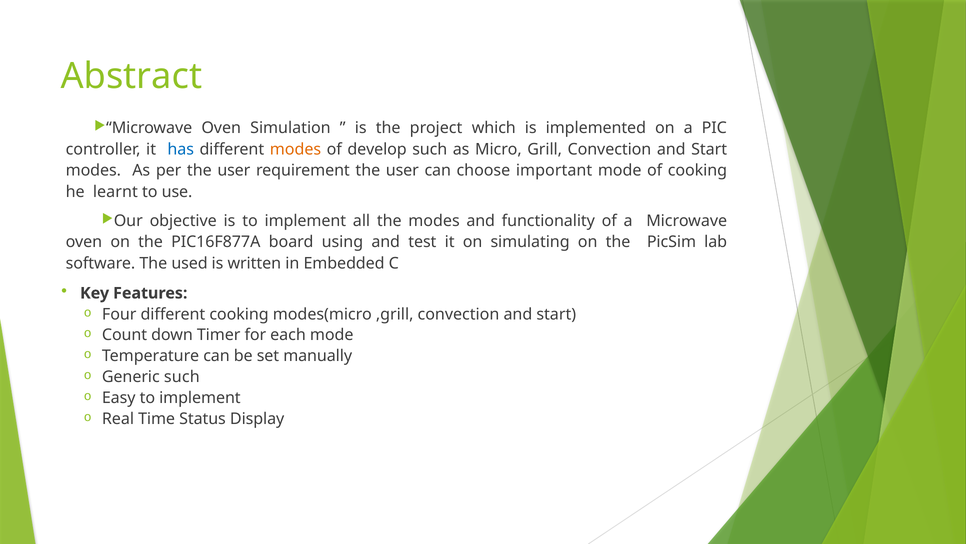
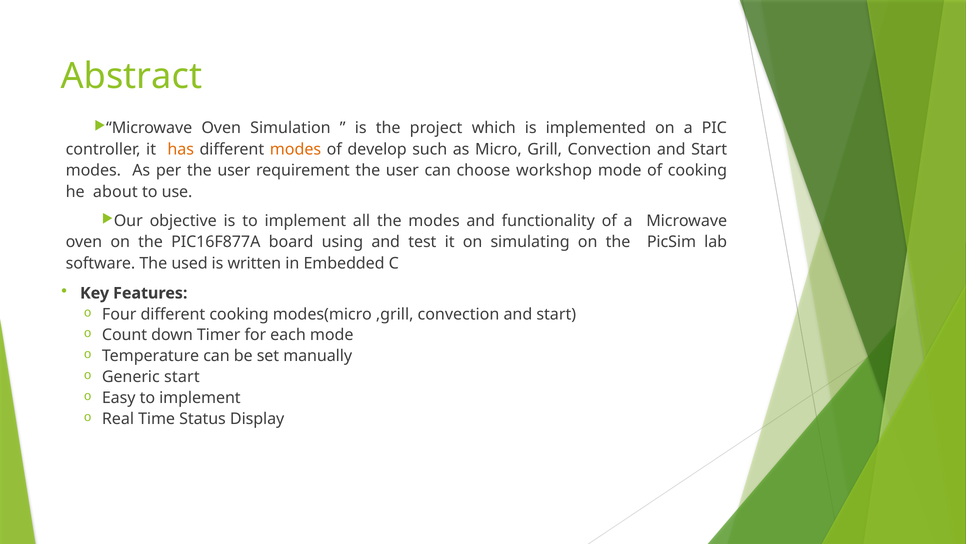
has colour: blue -> orange (181, 149)
important: important -> workshop (554, 170)
learnt: learnt -> about (115, 192)
Generic such: such -> start (182, 377)
